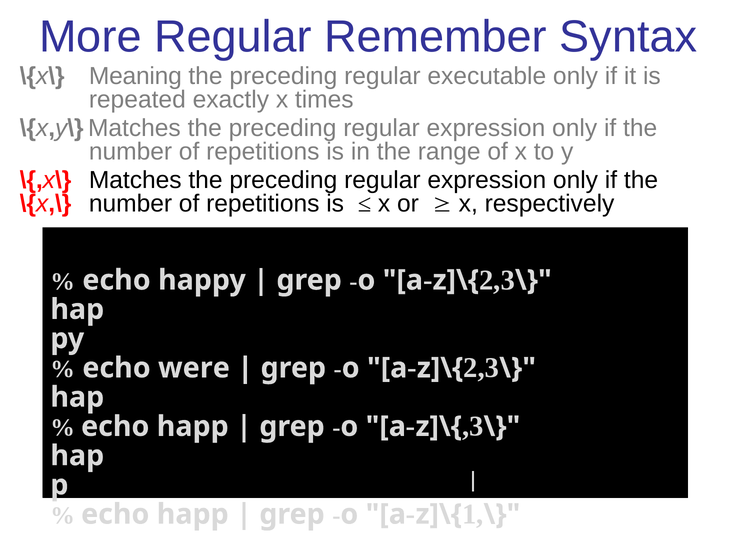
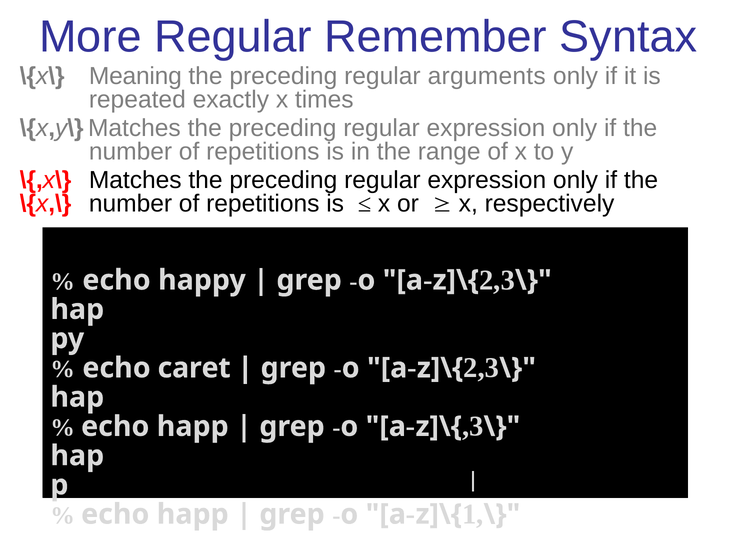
executable: executable -> arguments (487, 76)
were: were -> caret (194, 368)
